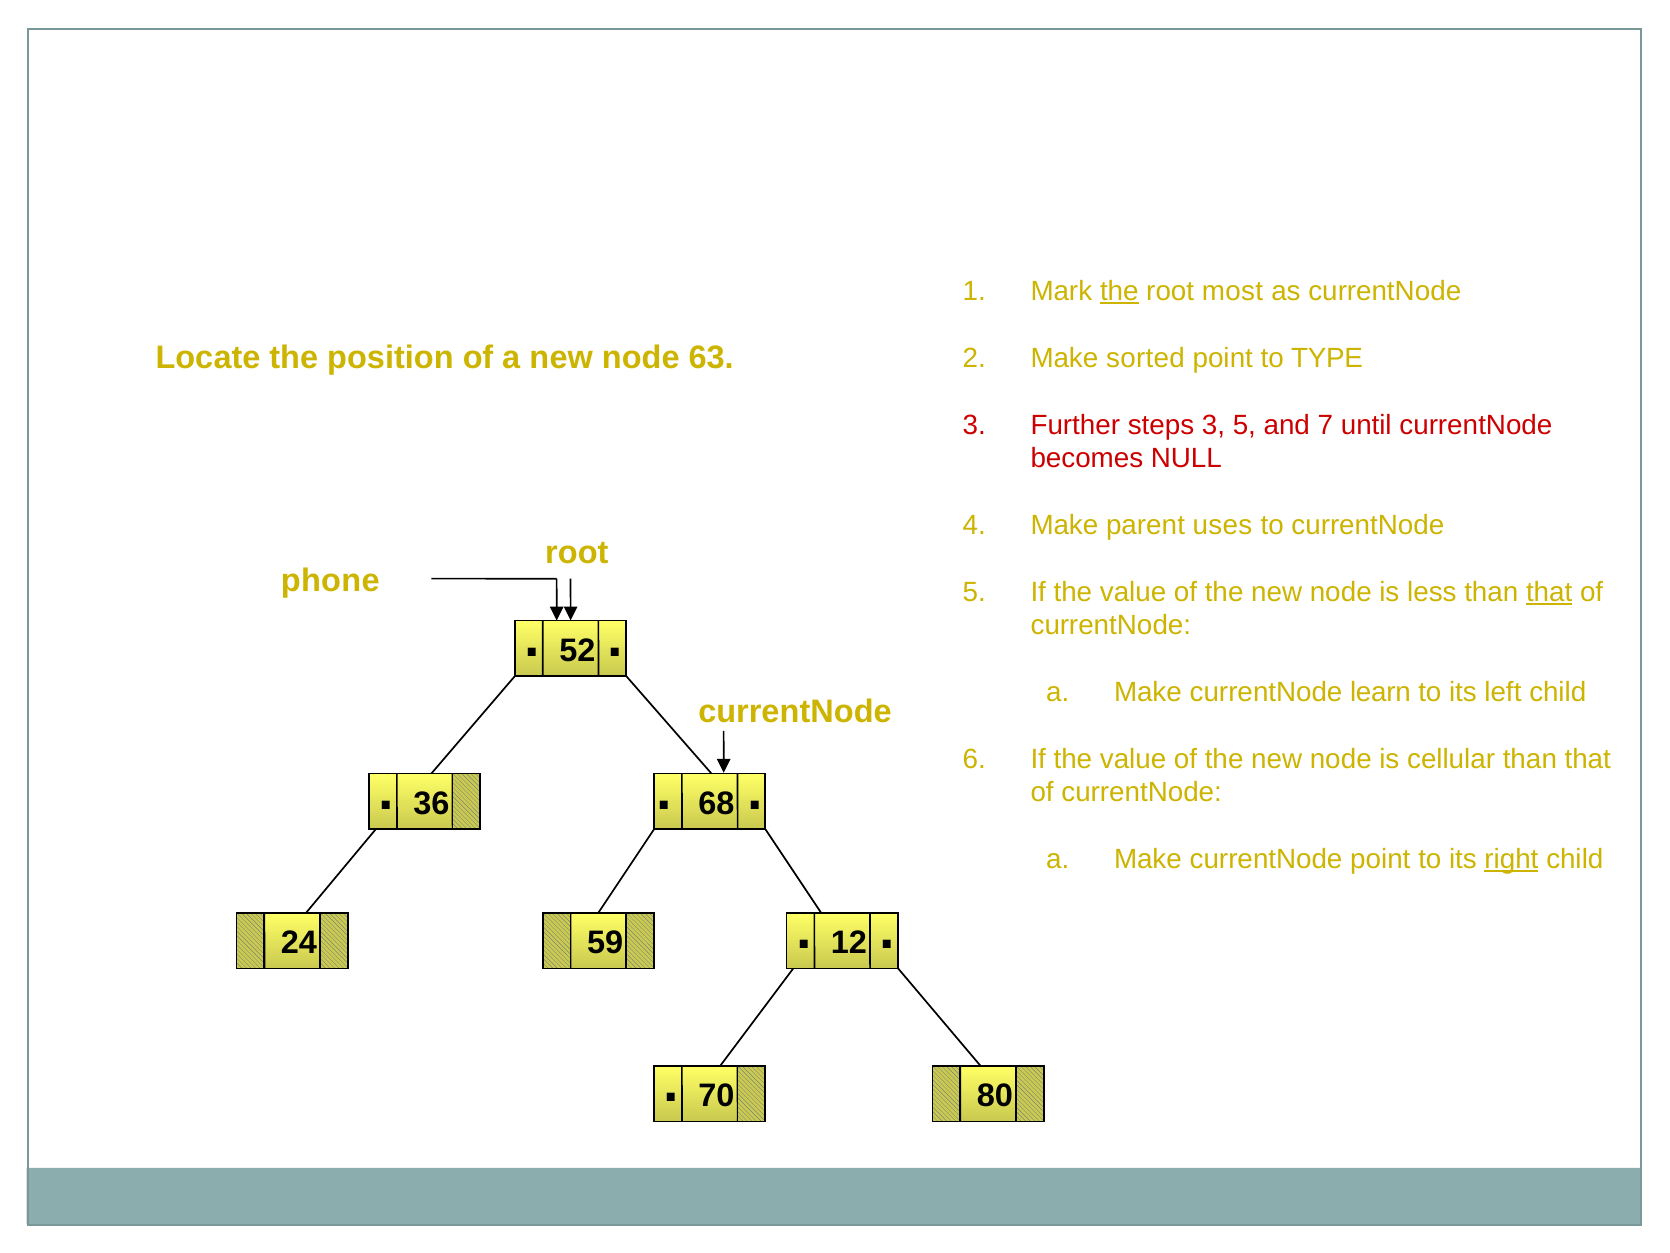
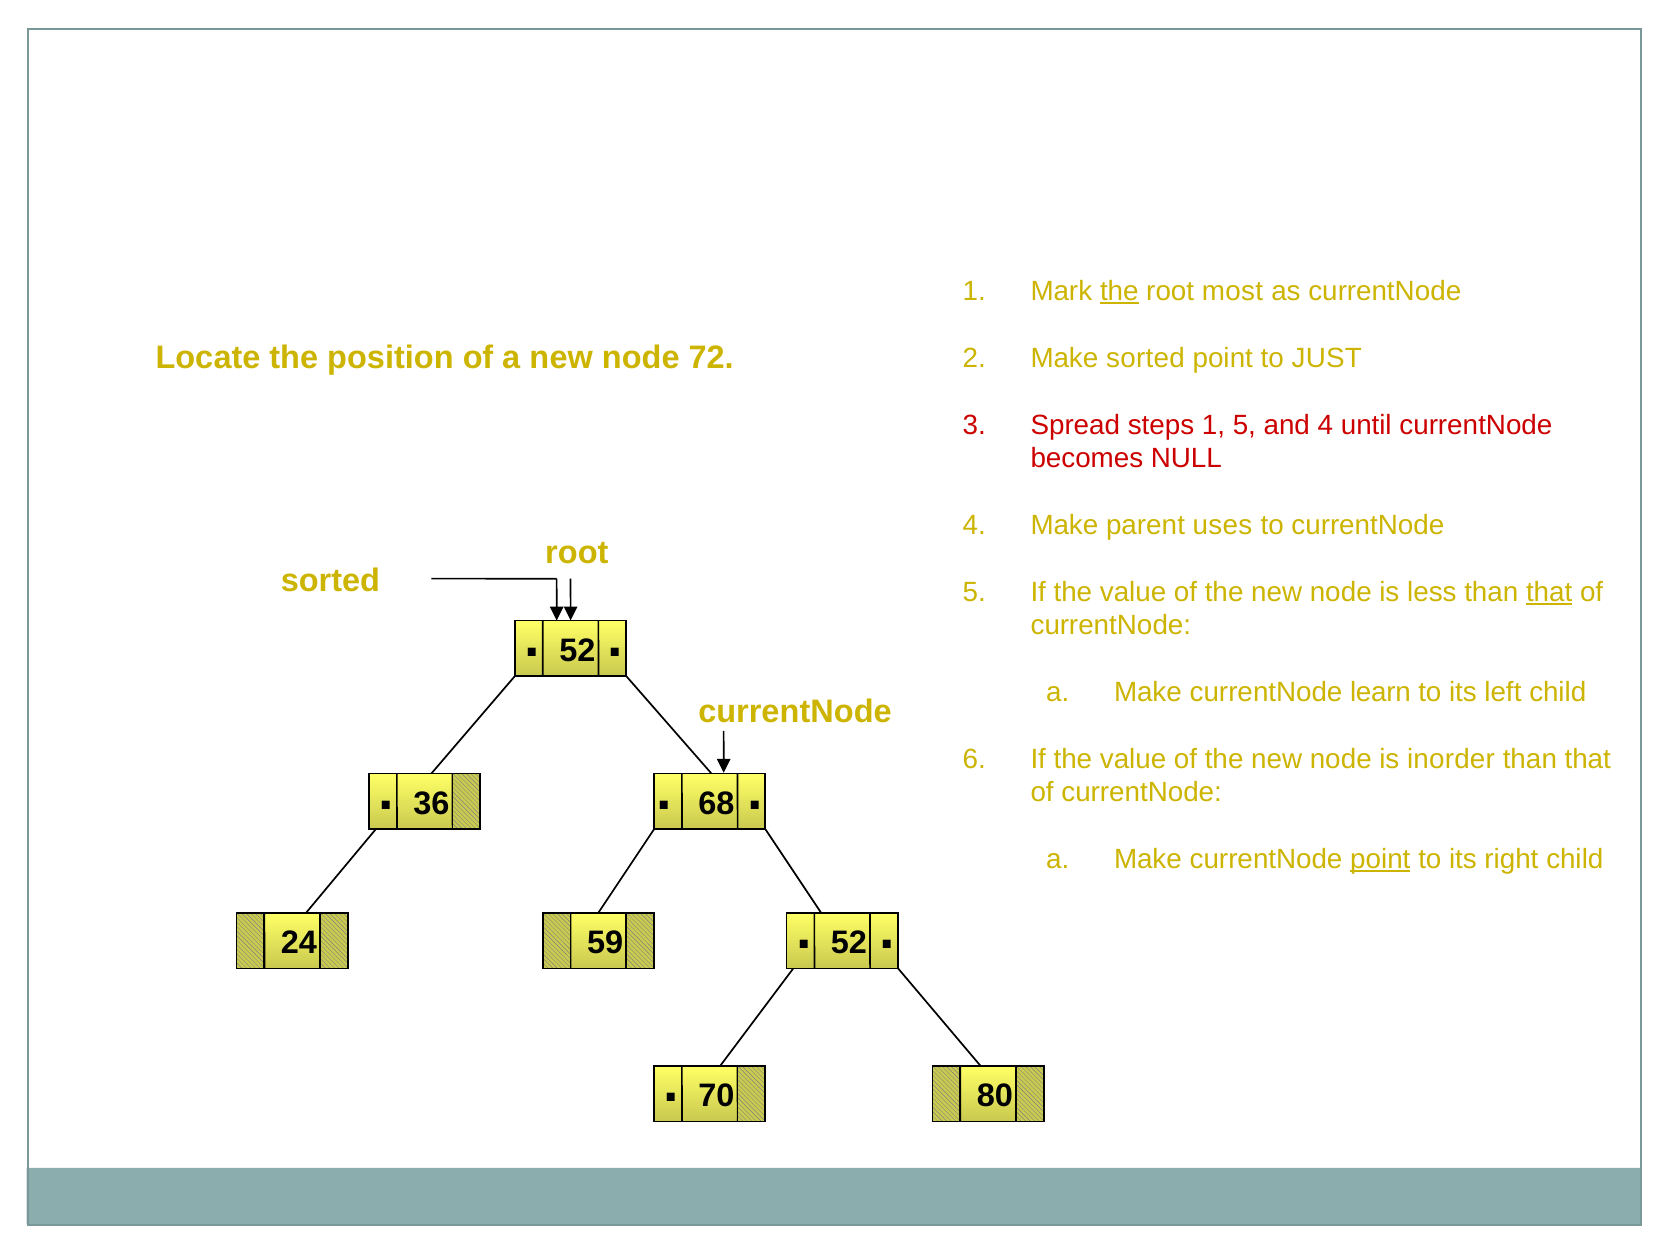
63: 63 -> 72 (711, 358)
TYPE: TYPE -> JUST (1327, 358)
Further: Further -> Spread (1075, 425)
steps 3: 3 -> 1 (1213, 425)
and 7: 7 -> 4 (1325, 425)
phone: phone -> sorted (330, 581)
cellular: cellular -> inorder (1451, 759)
point underline: none -> present (1380, 859)
right underline: present -> none (1511, 859)
59 12: 12 -> 52 (849, 942)
